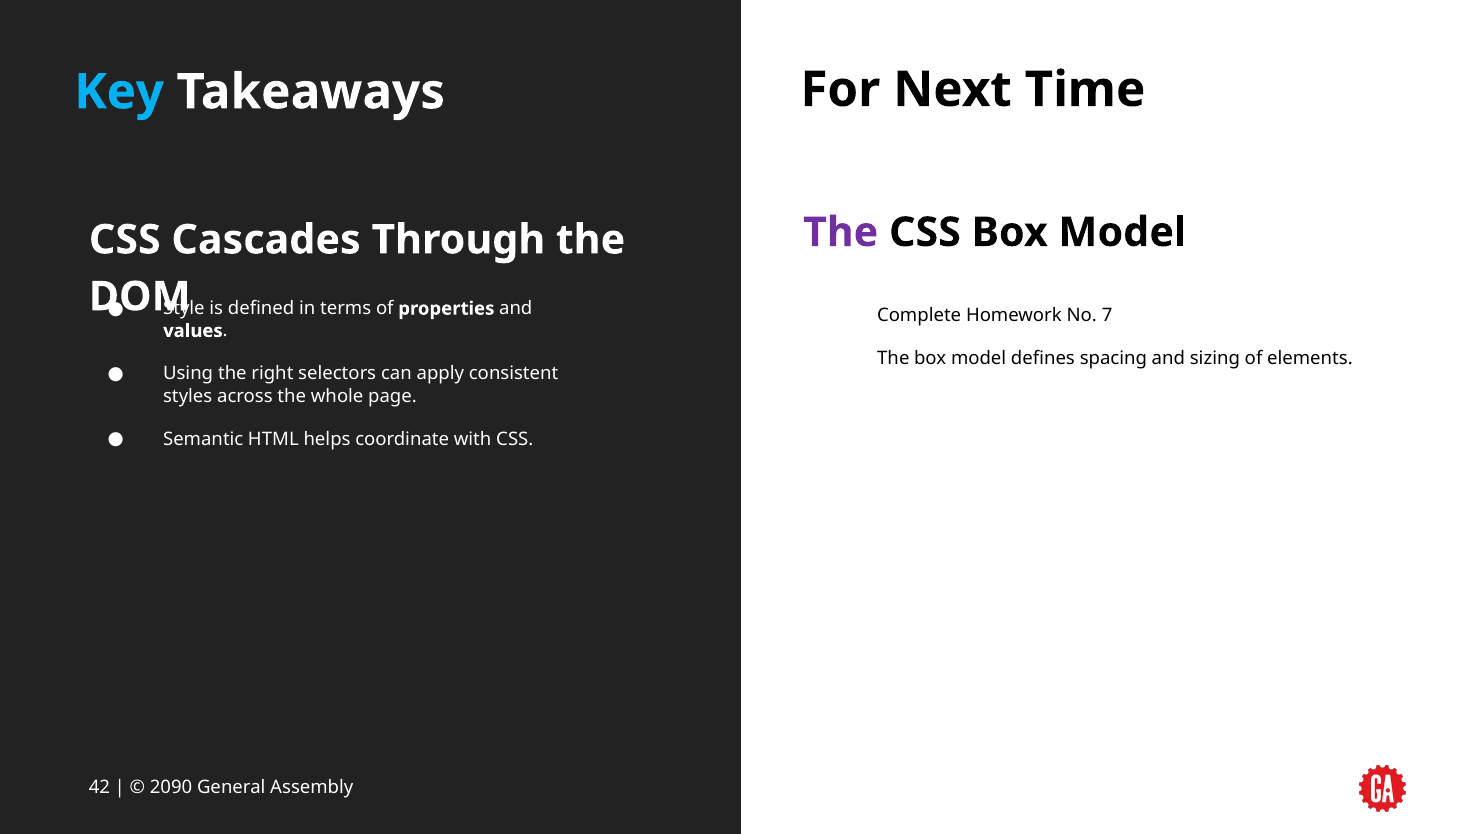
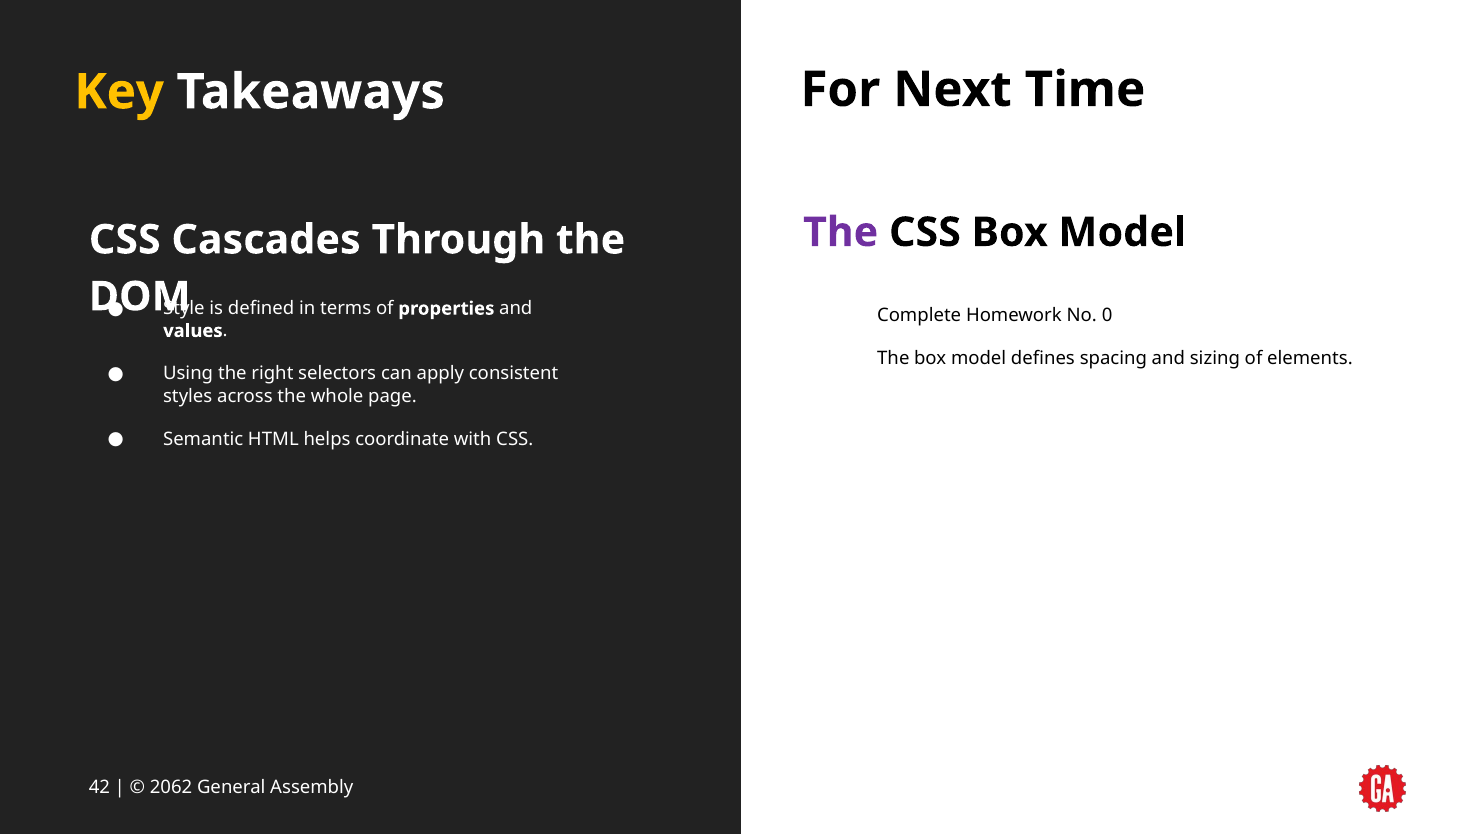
Key colour: light blue -> yellow (119, 92)
7: 7 -> 0 (1107, 315)
2090: 2090 -> 2062 (171, 787)
